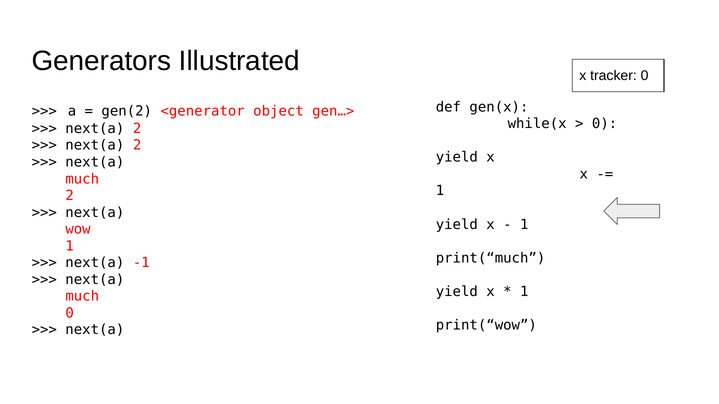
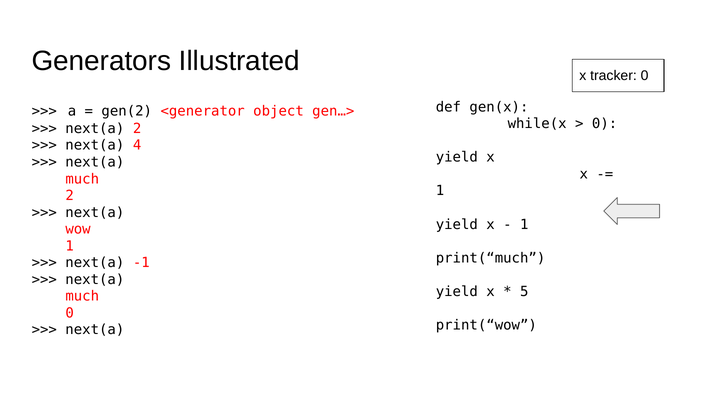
2: 2 -> 4 (137, 146)
1: 1 -> 5 (524, 292)
